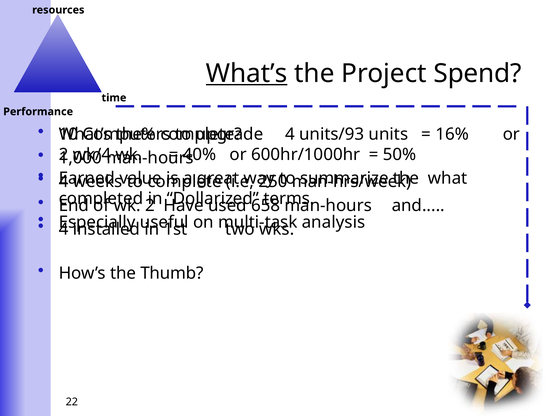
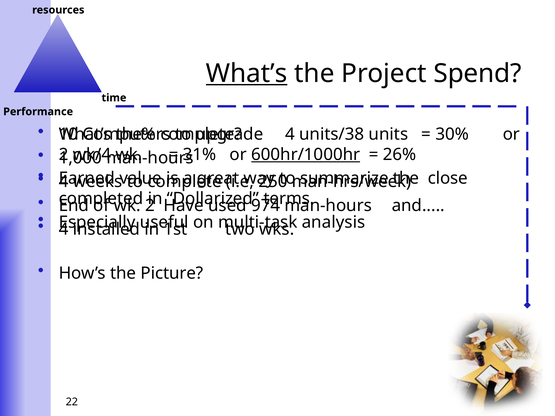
units/93: units/93 -> units/38 (332, 134)
16%: 16% -> 30% (452, 134)
40%: 40% -> 31% (200, 155)
600hr/1000hr underline: none -> present (306, 155)
50%: 50% -> 26% (400, 155)
what: what -> close (448, 178)
658: 658 -> 974 (266, 206)
Thumb: Thumb -> Picture (172, 273)
